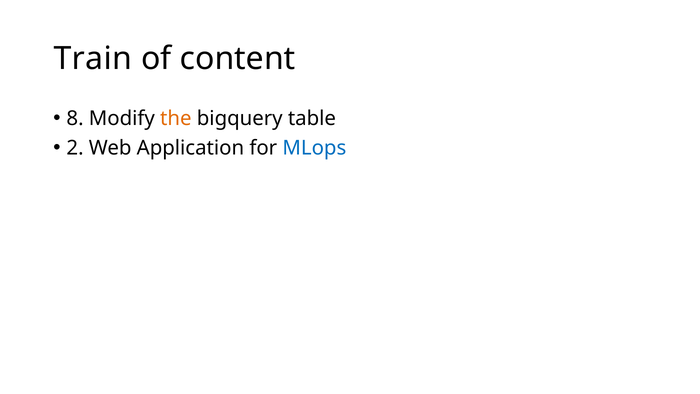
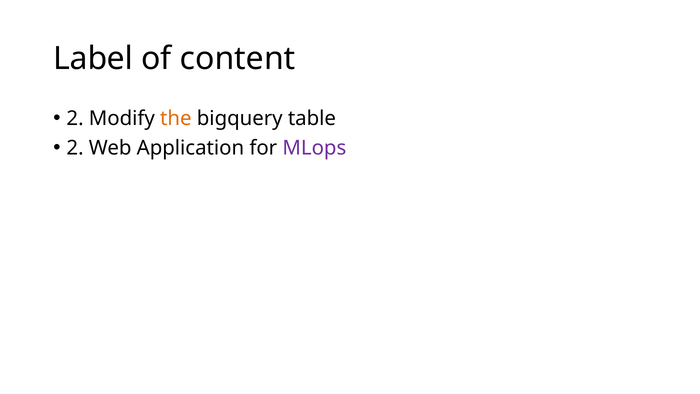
Train: Train -> Label (93, 59)
8: 8 -> 2 (75, 118)
MLops colour: blue -> purple (314, 148)
